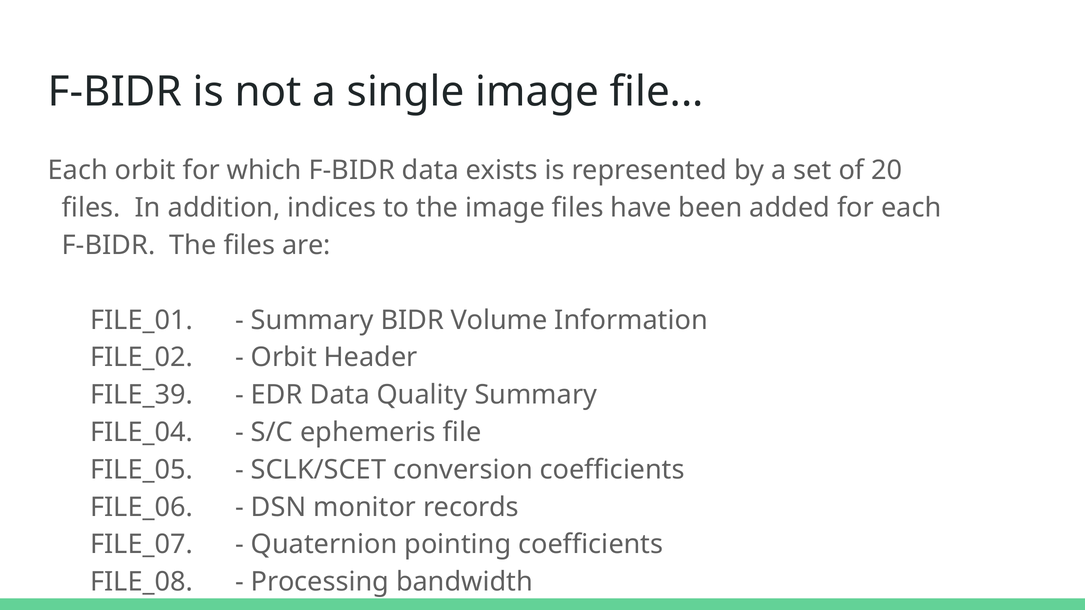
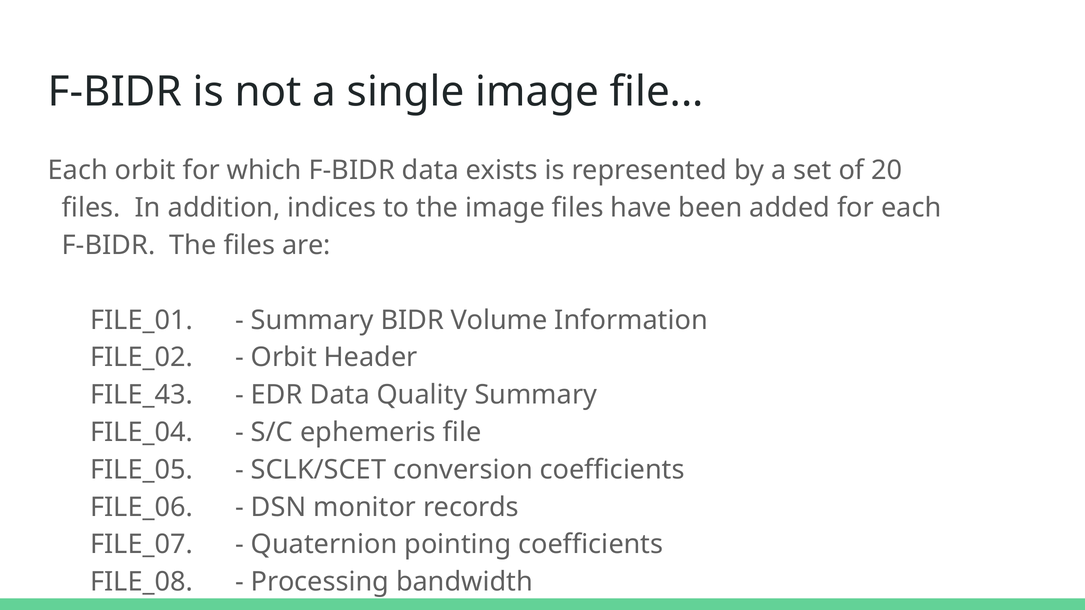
FILE_39: FILE_39 -> FILE_43 (142, 395)
